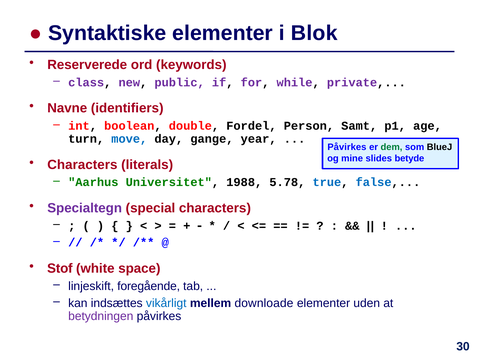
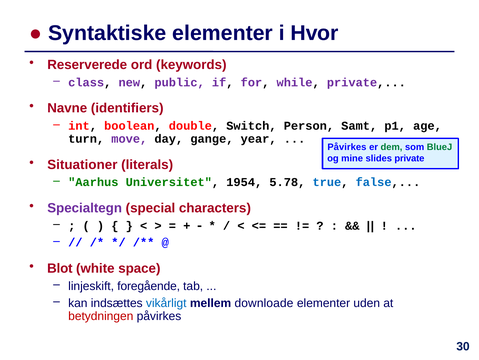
Blok: Blok -> Hvor (314, 33)
Fordel: Fordel -> Switch (251, 126)
move colour: blue -> purple (129, 139)
BlueJ colour: black -> green (439, 147)
slides betyde: betyde -> private (409, 158)
Characters: Characters -> Situationer (82, 164)
1988: 1988 -> 1954 (244, 182)
Stof: Stof -> Blot (60, 268)
betydningen colour: purple -> red (101, 315)
